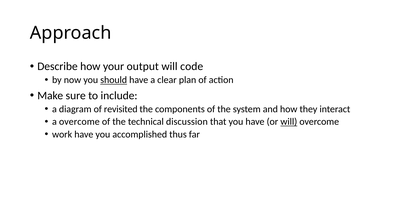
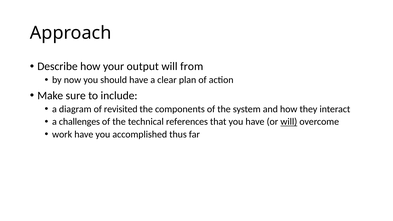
code: code -> from (192, 66)
should underline: present -> none (114, 80)
a overcome: overcome -> challenges (79, 122)
discussion: discussion -> references (187, 122)
